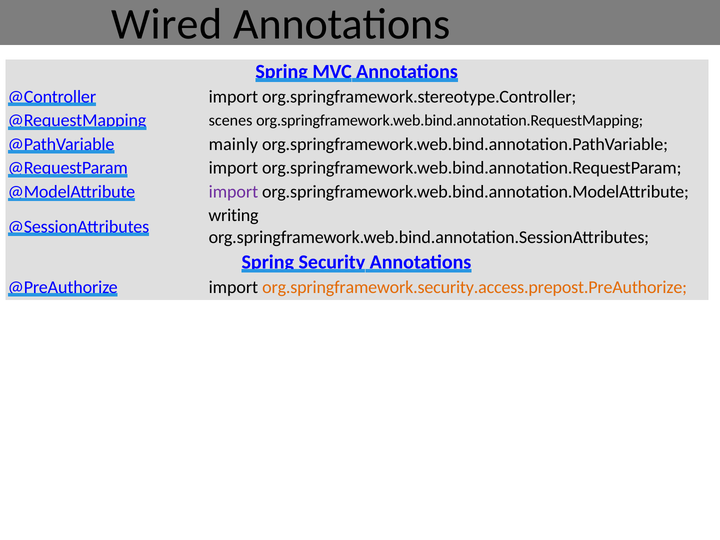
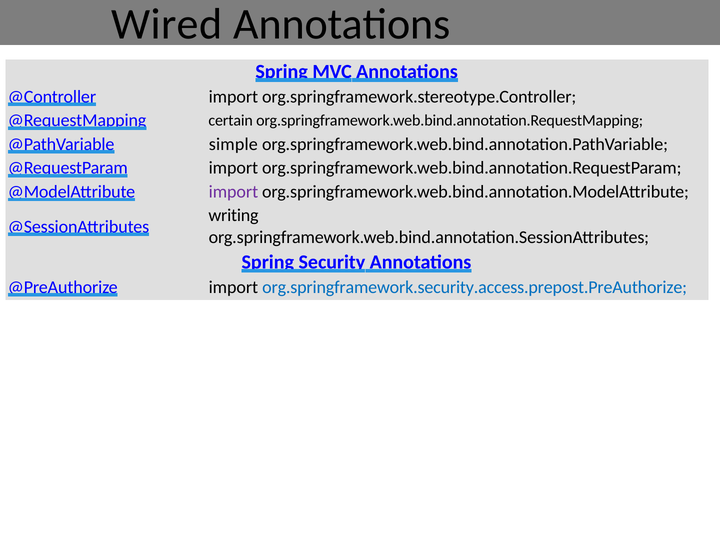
scenes: scenes -> certain (231, 121)
mainly: mainly -> simple (233, 144)
org.springframework.security.access.prepost.PreAuthorize colour: orange -> blue (475, 287)
